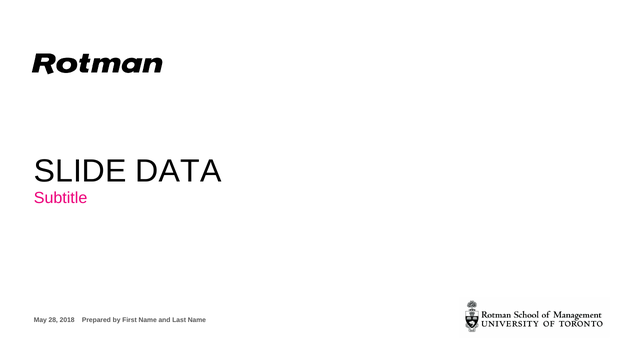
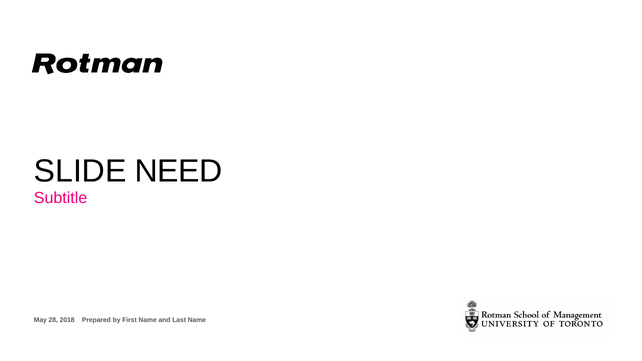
DATA: DATA -> NEED (179, 171)
